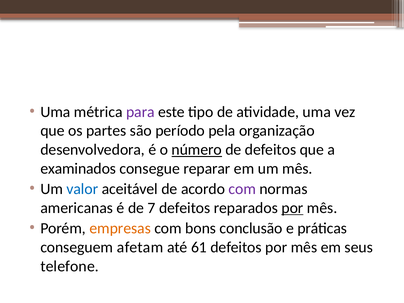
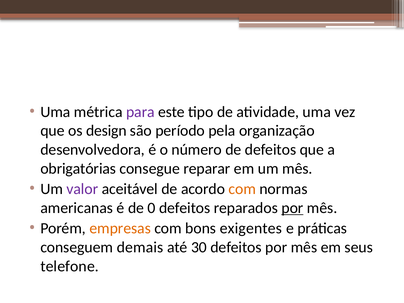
partes: partes -> design (106, 131)
número underline: present -> none (197, 150)
examinados: examinados -> obrigatórias (78, 168)
valor colour: blue -> purple (82, 189)
com colour: purple -> orange (242, 189)
7: 7 -> 0 (152, 208)
conclusão: conclusão -> exigentes (251, 228)
afetam: afetam -> demais (140, 247)
61: 61 -> 30 (199, 247)
